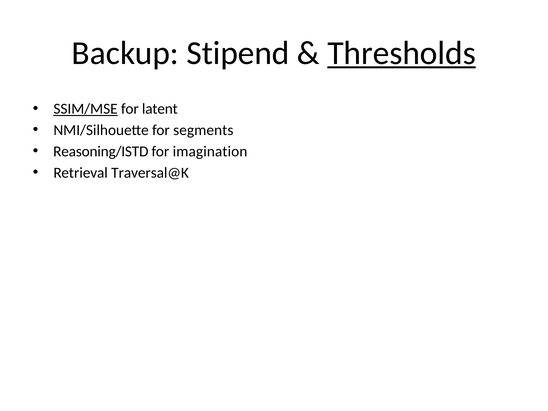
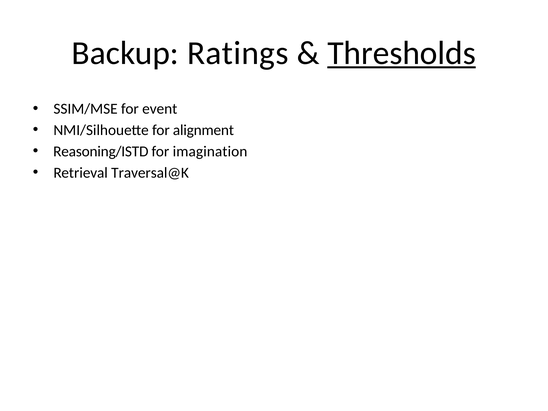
Stipend: Stipend -> Ratings (238, 53)
SSIM/MSE underline: present -> none (86, 109)
latent: latent -> event (160, 109)
segments: segments -> alignment (203, 130)
